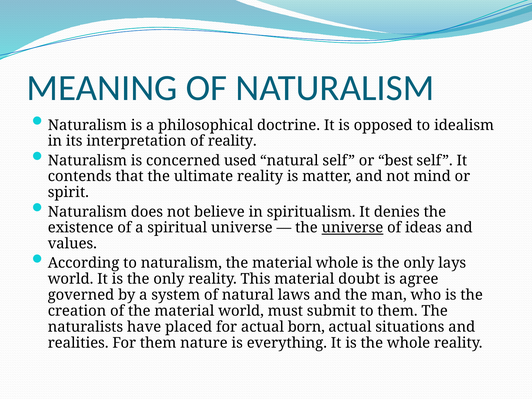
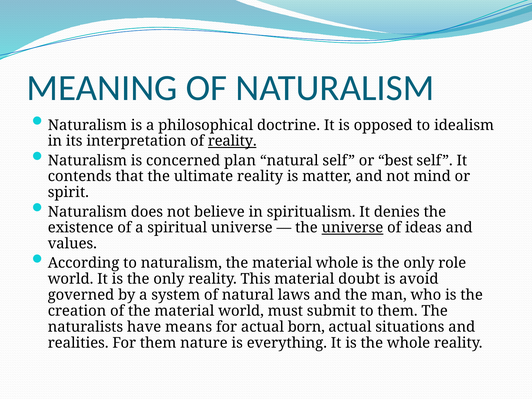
reality underline: none -> present (232, 141)
used: used -> plan (240, 160)
lays: lays -> role (452, 263)
agree: agree -> avoid (419, 279)
placed: placed -> means (189, 327)
